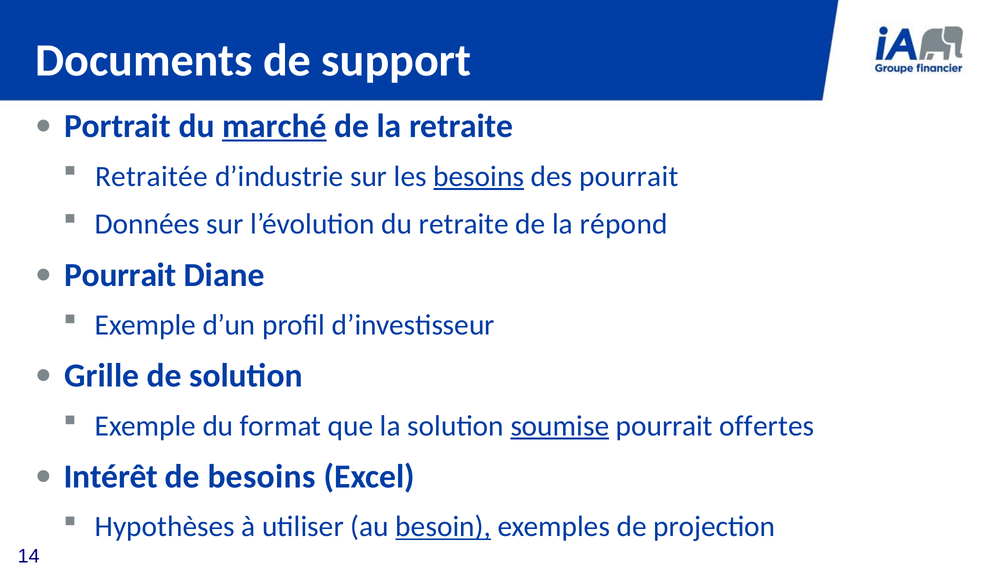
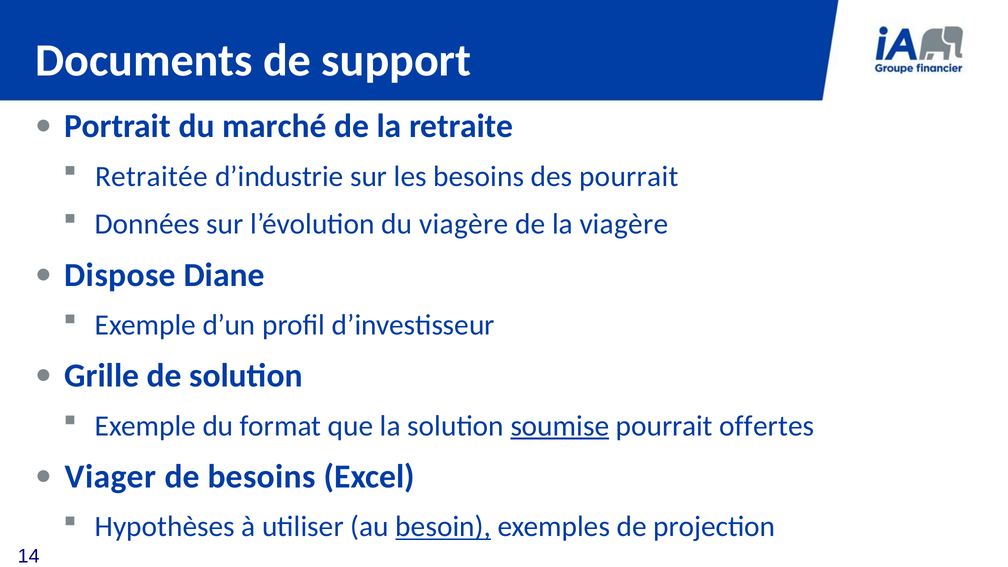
marché underline: present -> none (274, 126)
besoins underline: present -> none (479, 176)
du retraite: retraite -> viagère (464, 224)
la répond: répond -> viagère (624, 224)
Pourrait: Pourrait -> Dispose (120, 275)
Intérêt: Intérêt -> Viager (110, 477)
